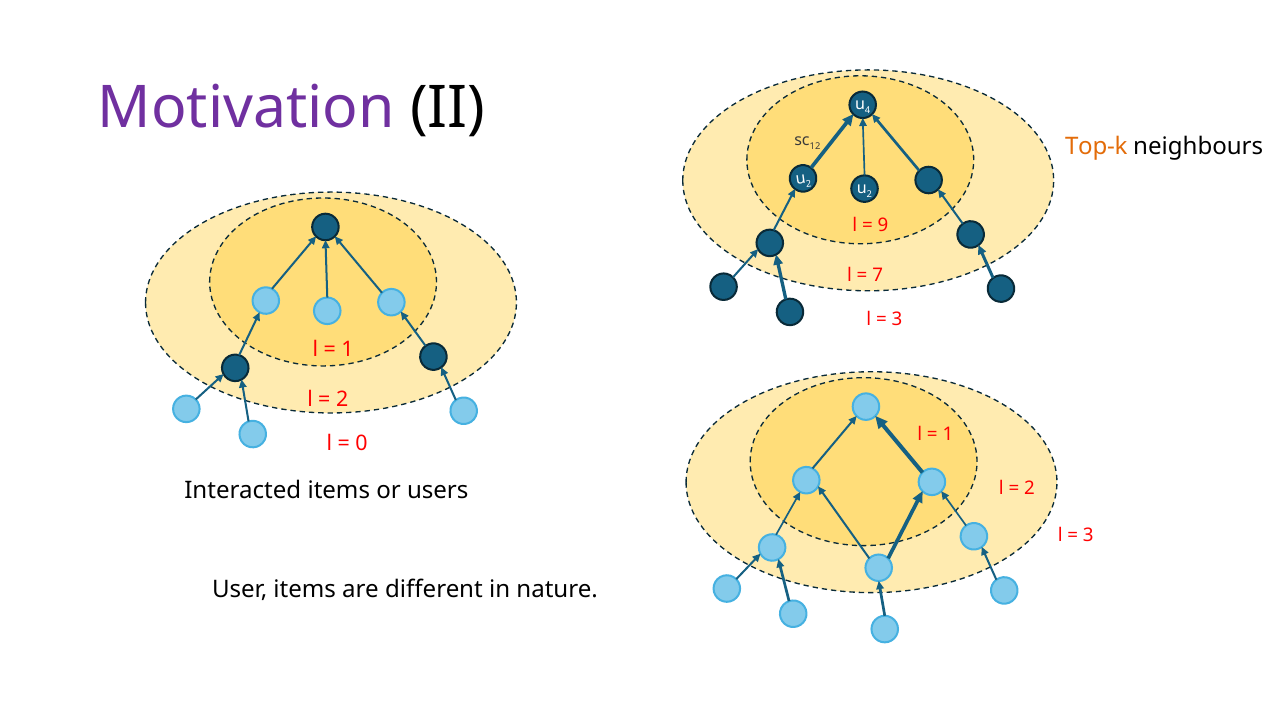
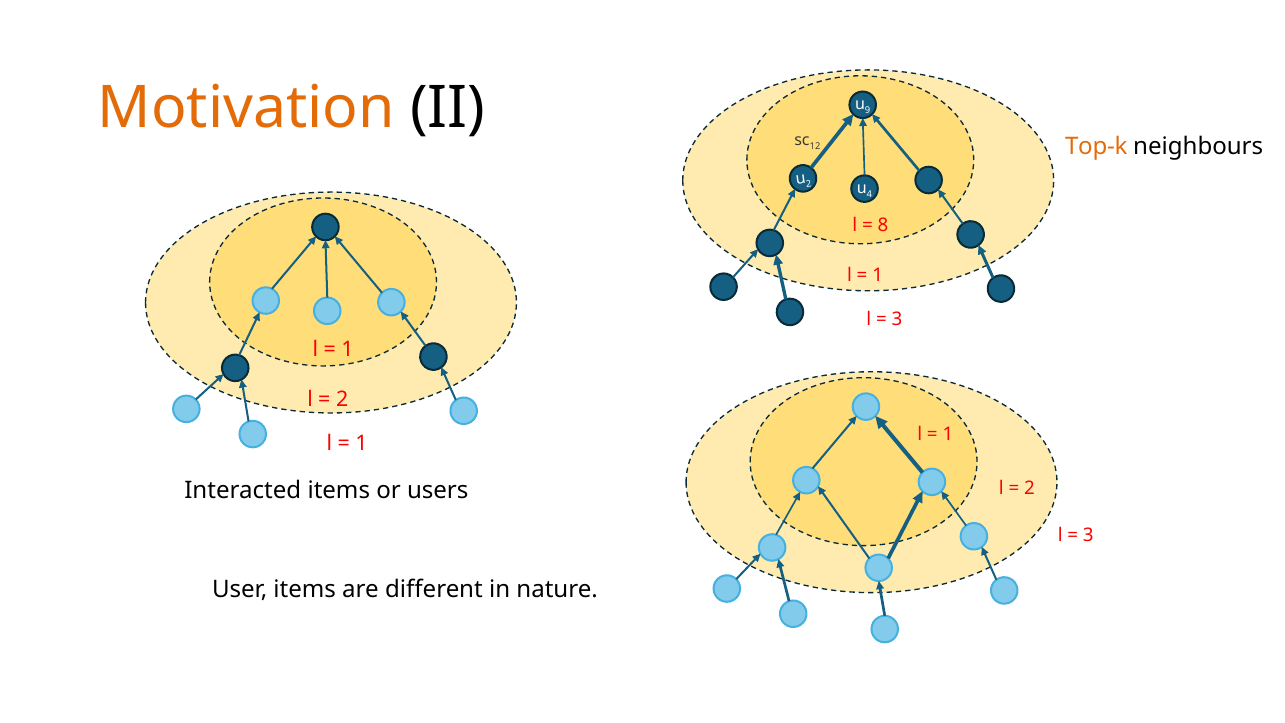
Motivation colour: purple -> orange (246, 108)
4: 4 -> 9 (868, 111)
2: 2 -> 4 (869, 195)
9: 9 -> 8 (883, 225)
7: 7 -> 1 (878, 275)
0: 0 -> 1 (362, 443)
